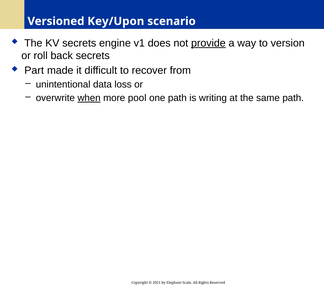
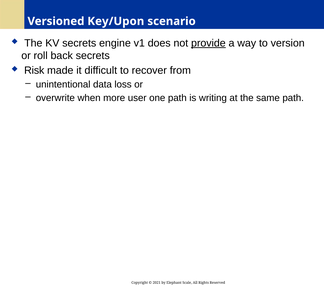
Part: Part -> Risk (34, 70)
when underline: present -> none (89, 98)
pool: pool -> user (137, 98)
